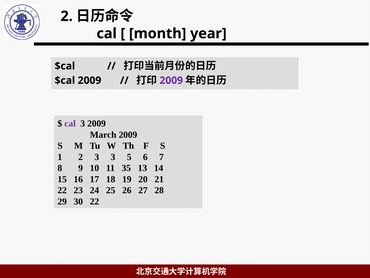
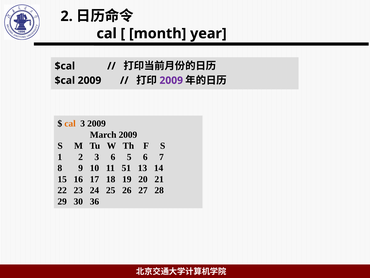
cal colour: purple -> orange (70, 123)
3 3: 3 -> 6 (113, 157)
35: 35 -> 51 (126, 168)
30 22: 22 -> 36 (94, 201)
